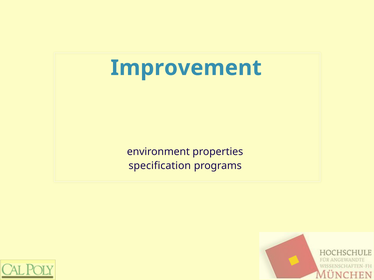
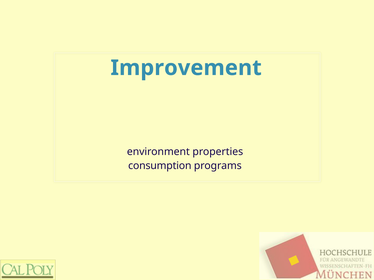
specification: specification -> consumption (160, 166)
